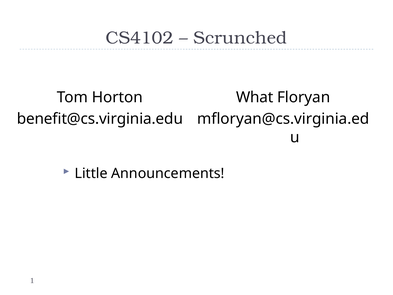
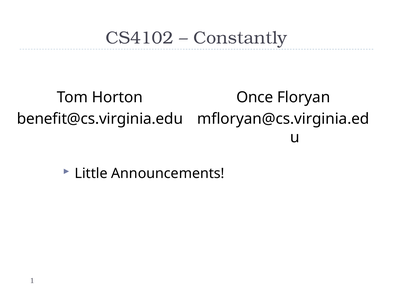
Scrunched: Scrunched -> Constantly (240, 38)
What: What -> Once (255, 97)
